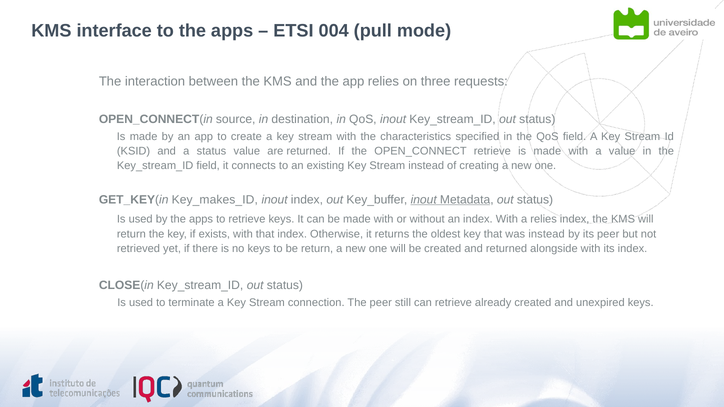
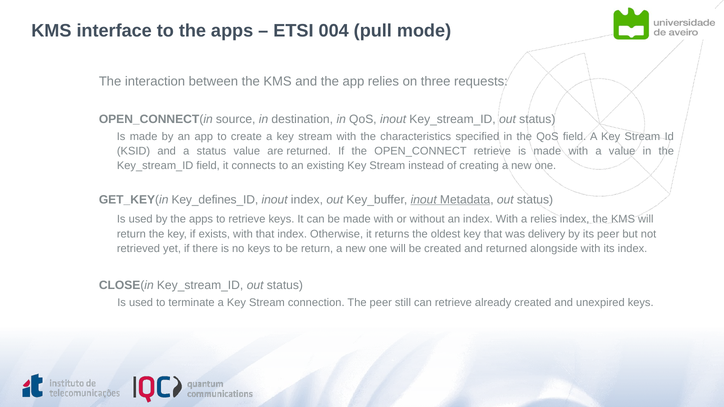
Key_makes_ID: Key_makes_ID -> Key_defines_ID (215, 200)
was instead: instead -> delivery (547, 234)
